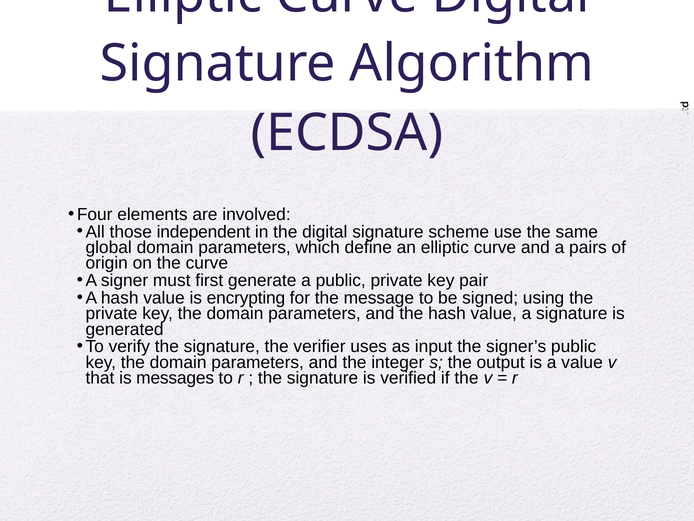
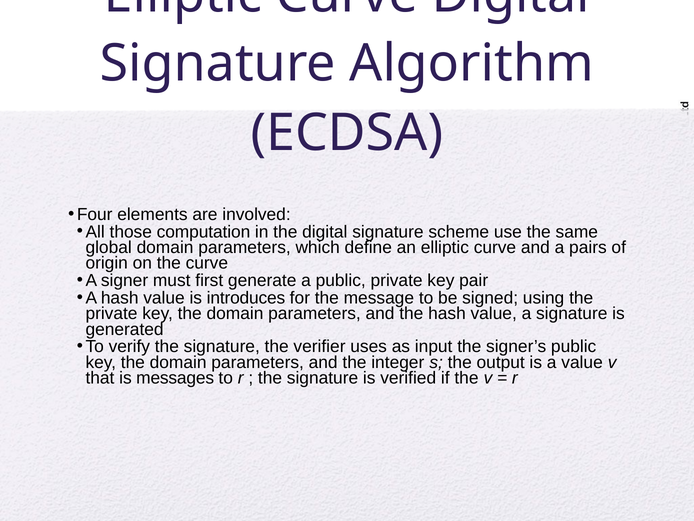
independent: independent -> computation (204, 232)
encrypting: encrypting -> introduces (246, 298)
